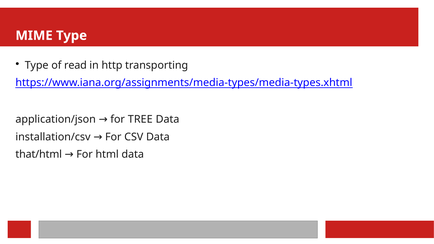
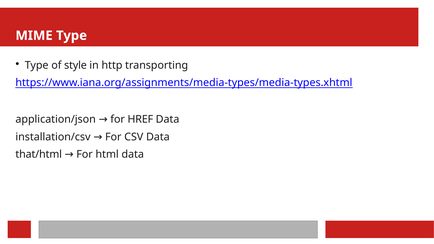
read: read -> style (75, 65)
TREE: TREE -> HREF (140, 120)
